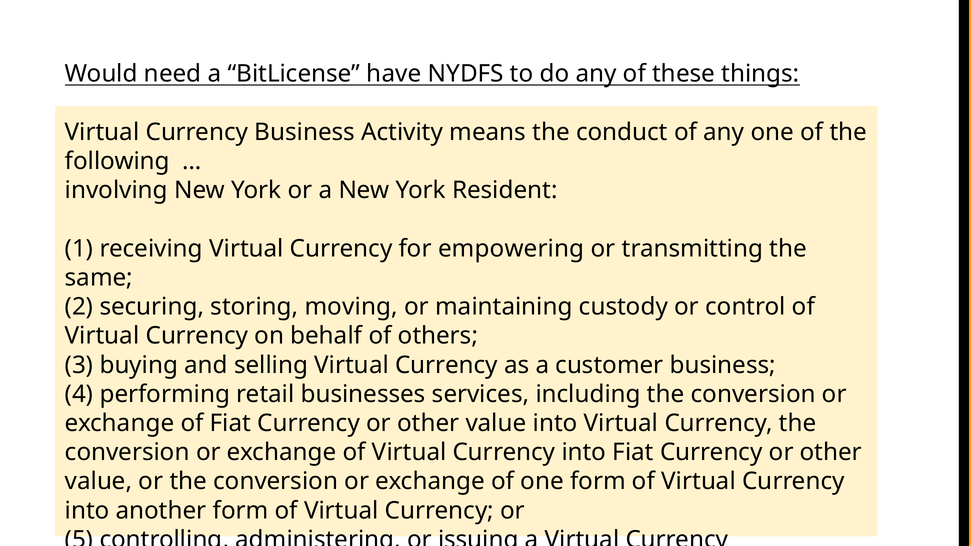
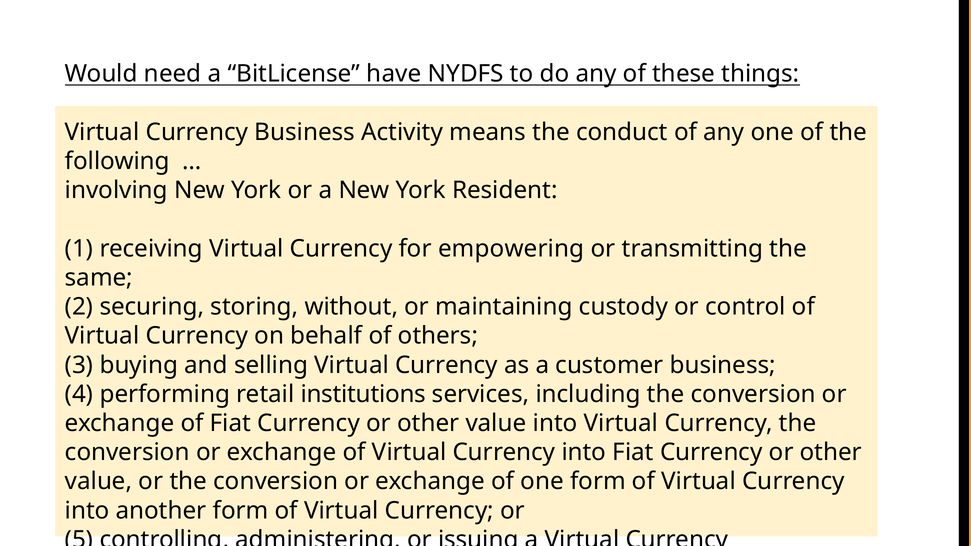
moving: moving -> without (351, 307)
businesses: businesses -> institutions (363, 394)
